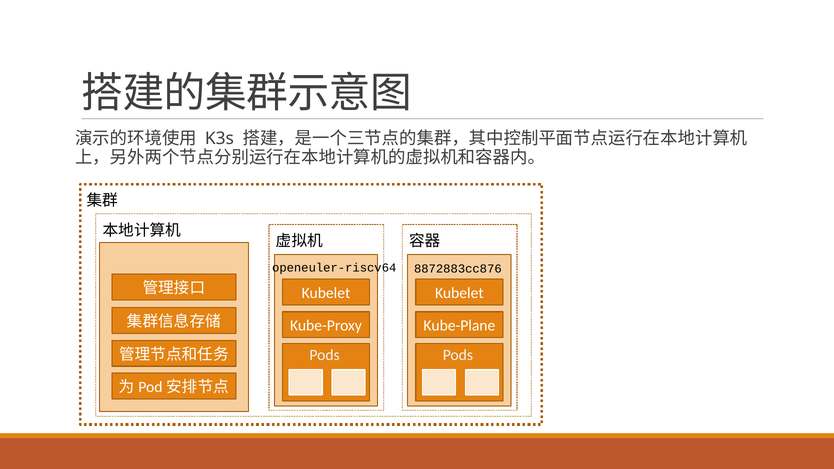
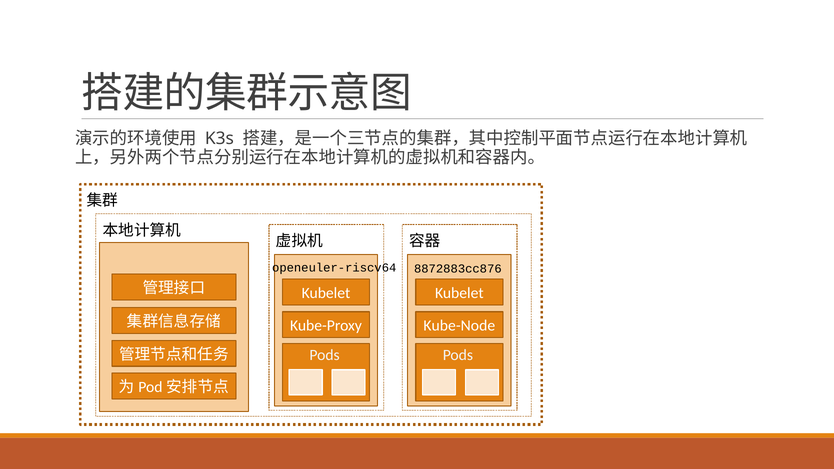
Kube-Plane: Kube-Plane -> Kube-Node (459, 326)
